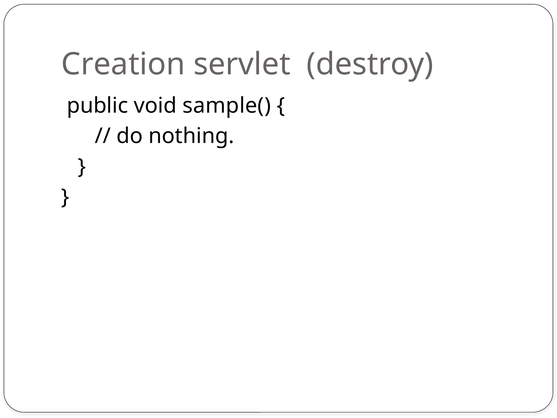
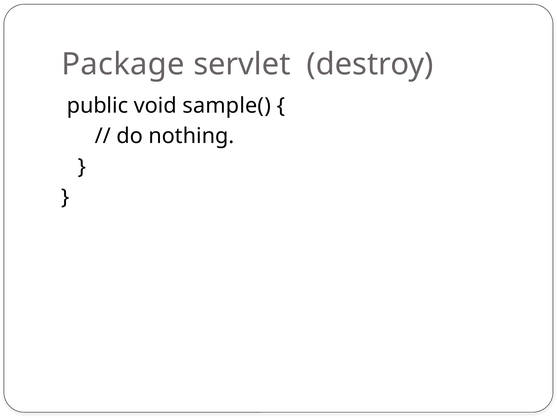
Creation: Creation -> Package (123, 64)
